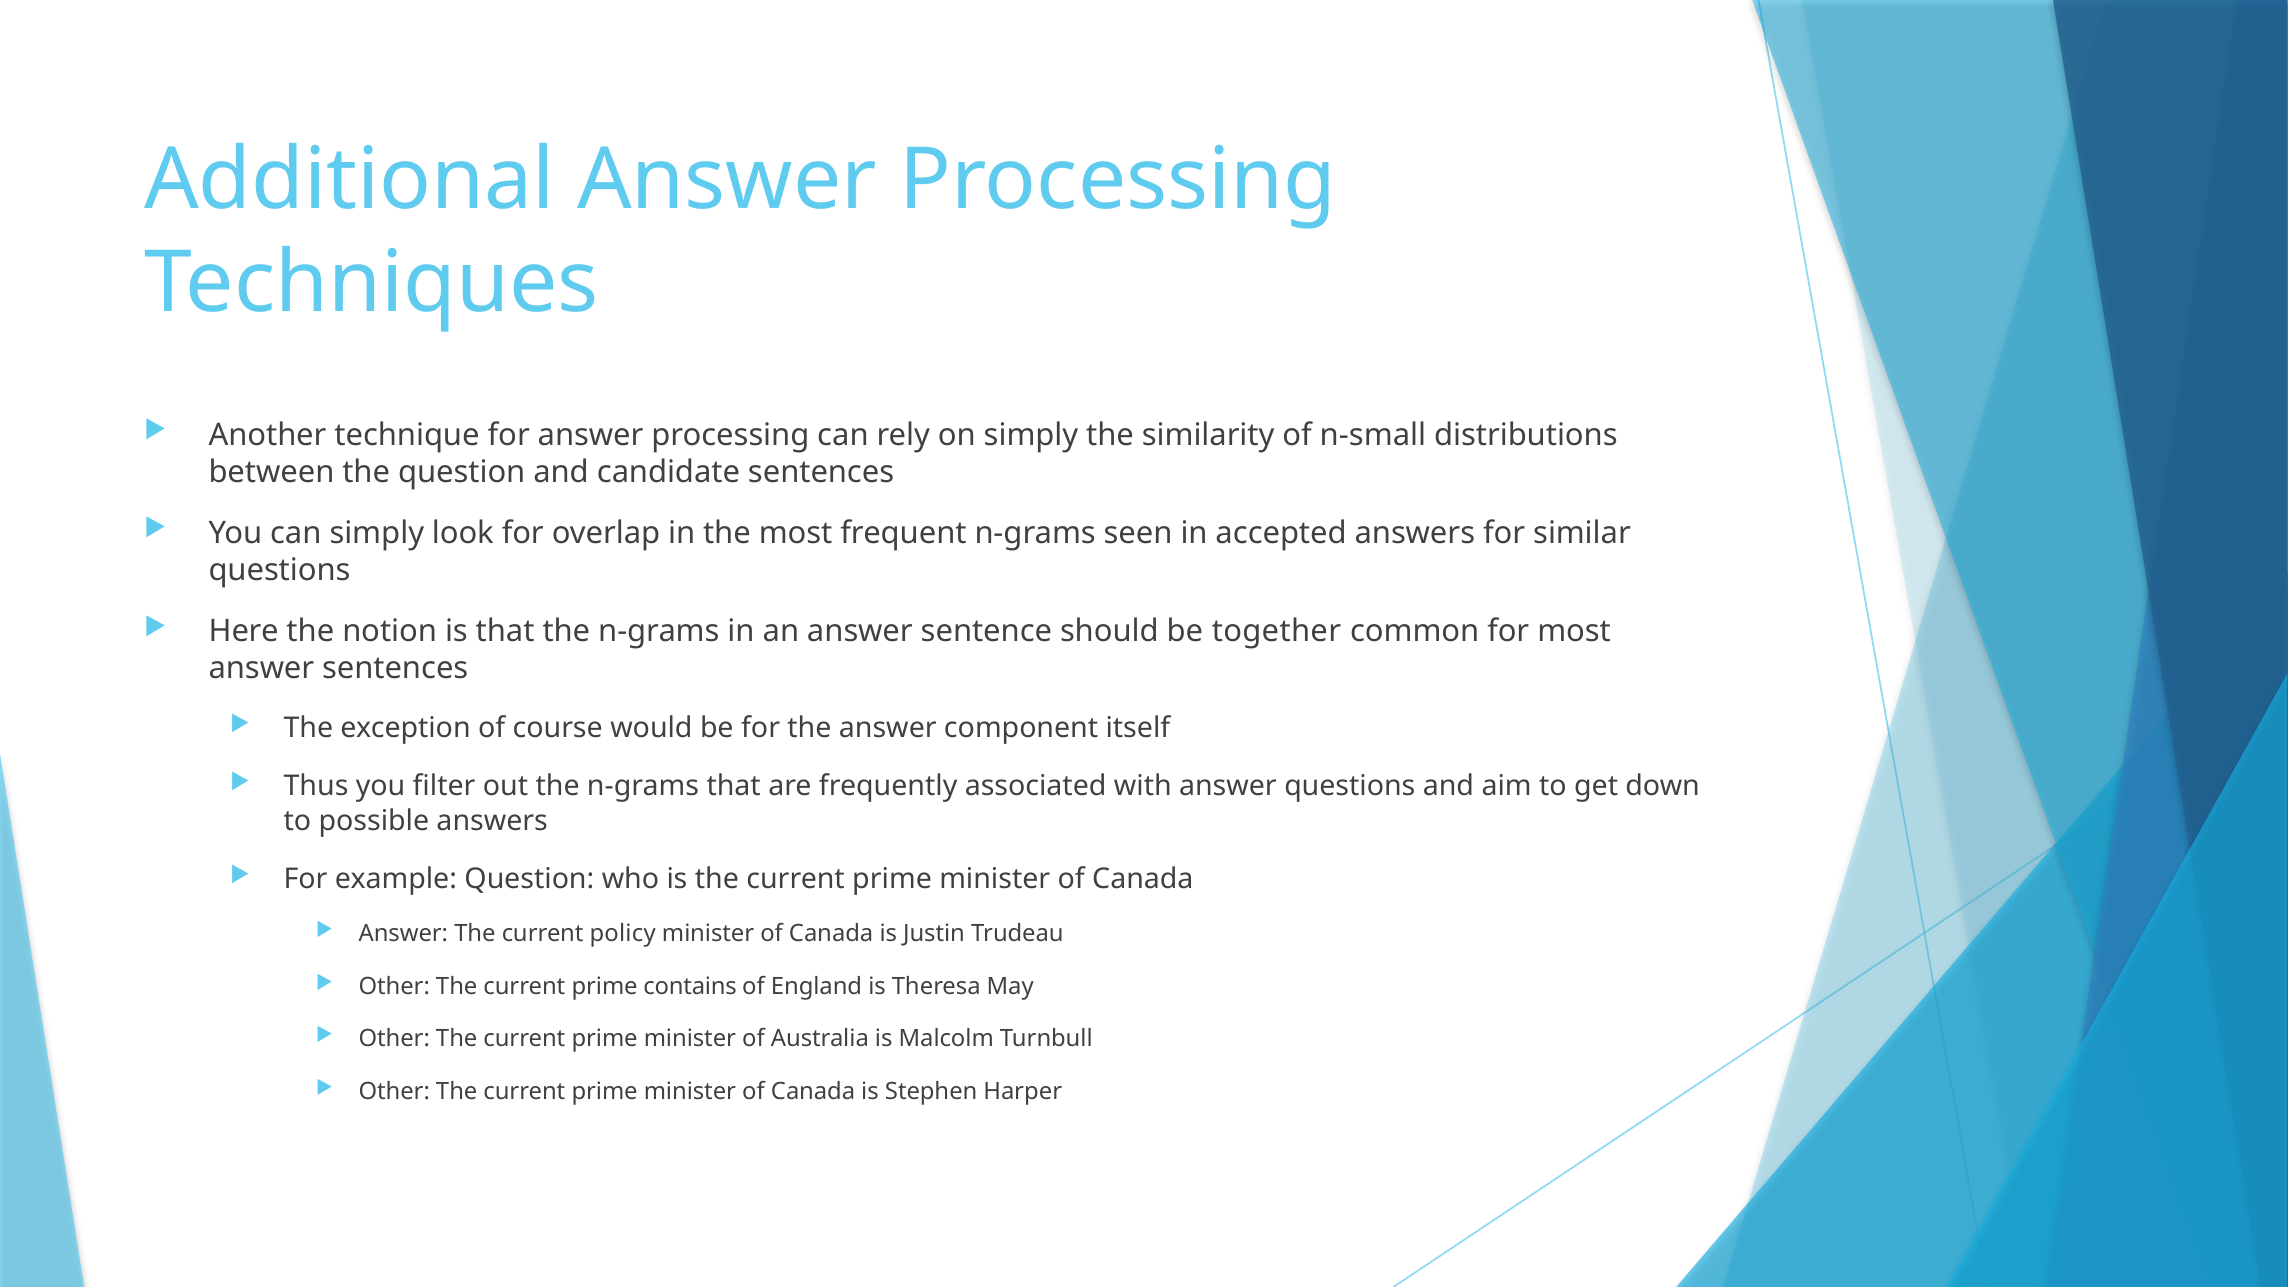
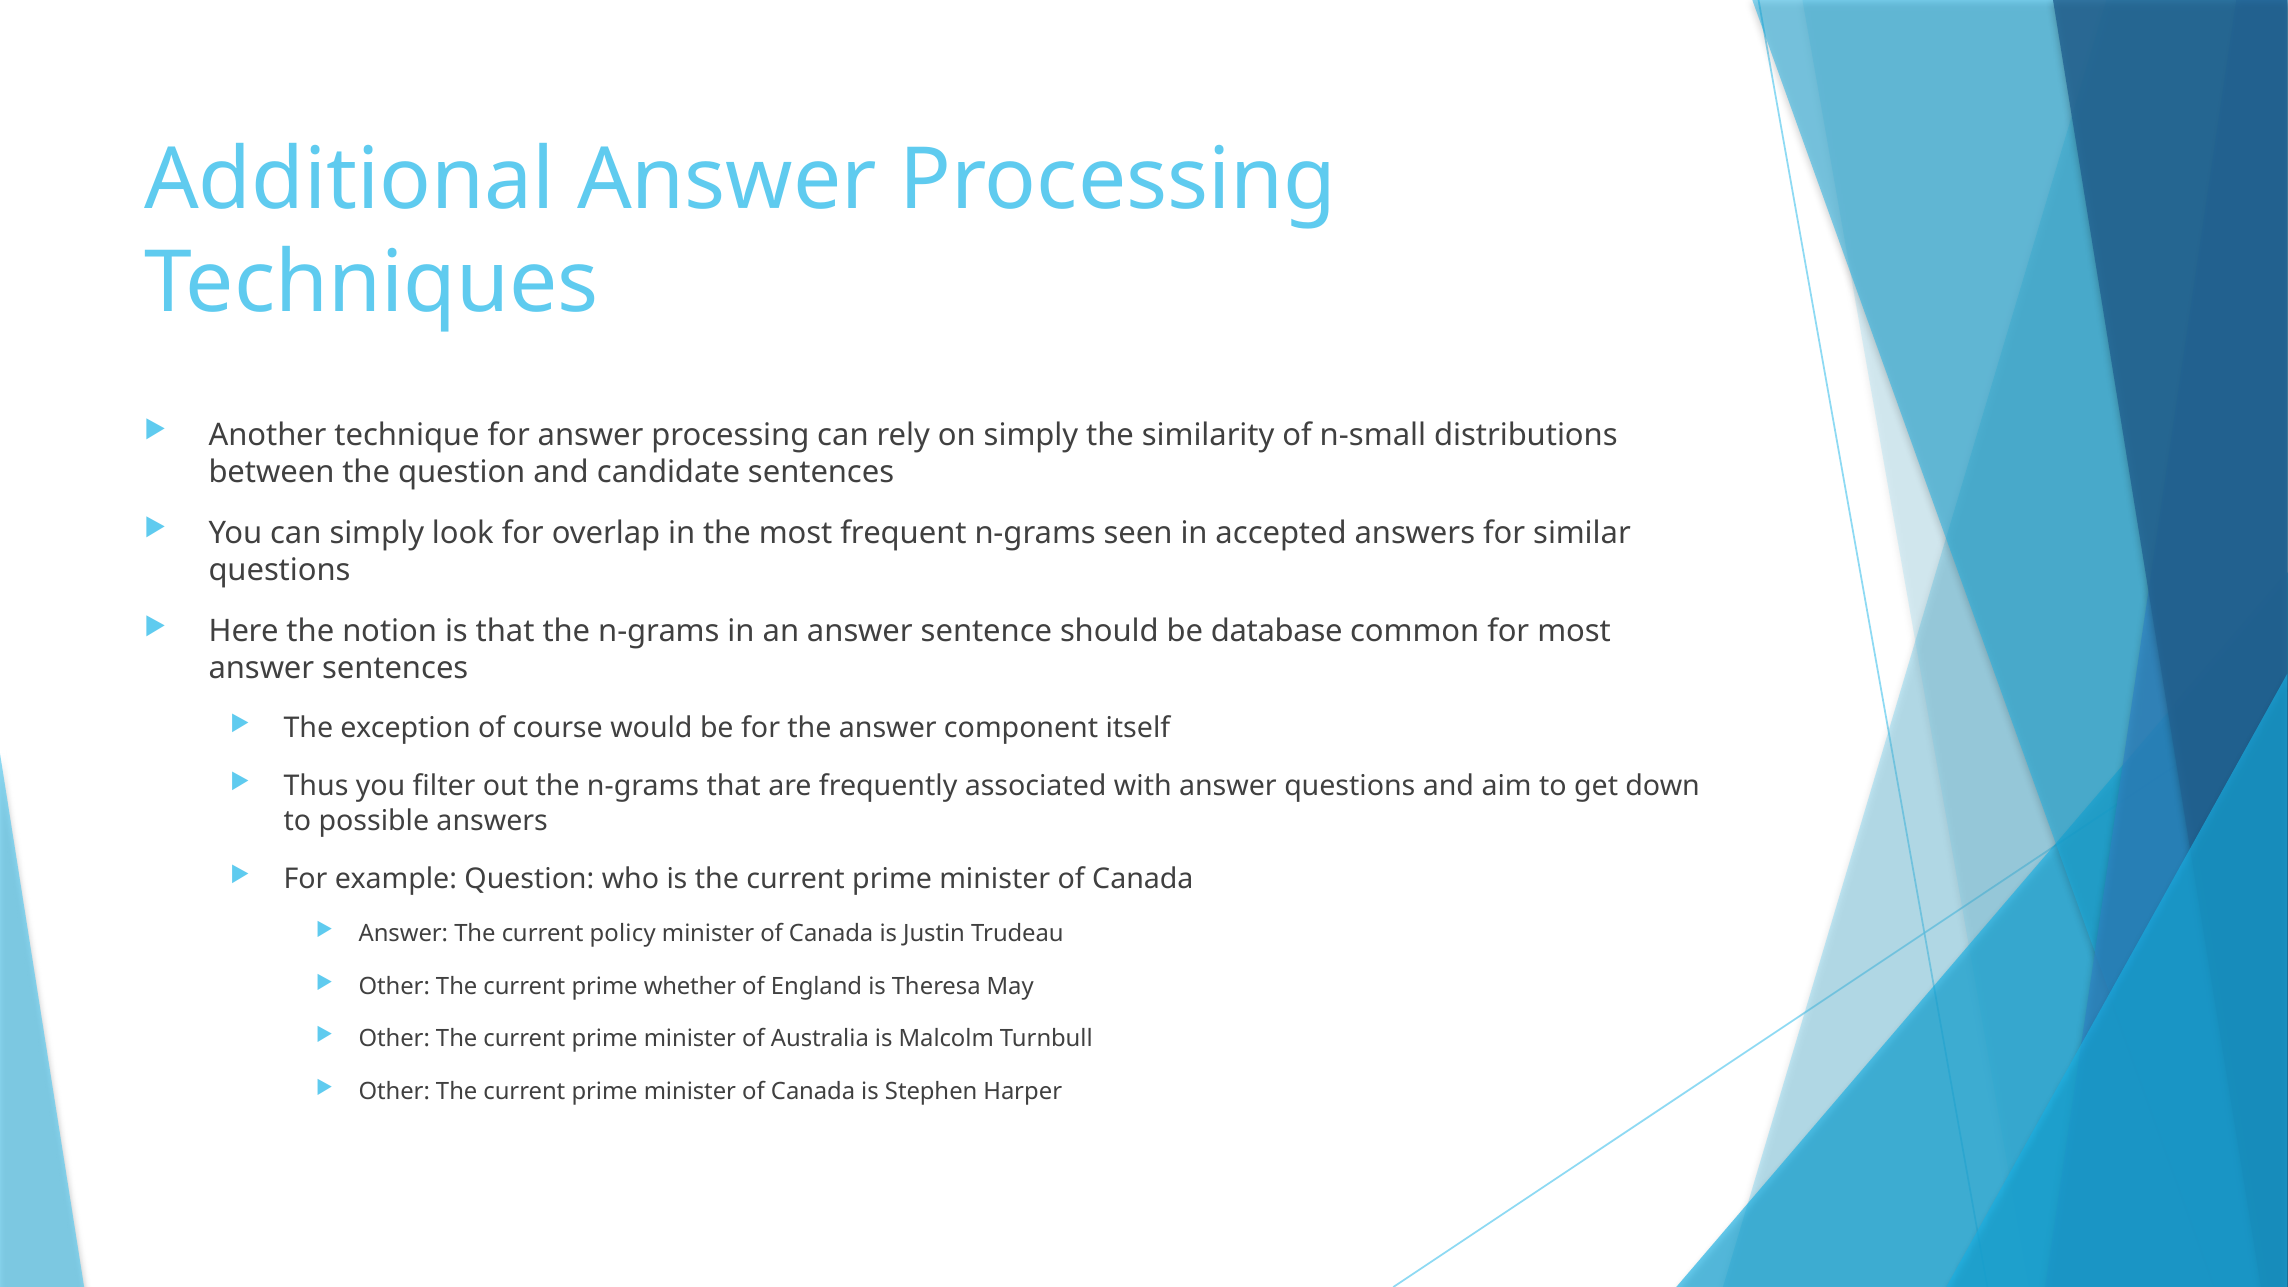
together: together -> database (1277, 631)
contains: contains -> whether (690, 986)
